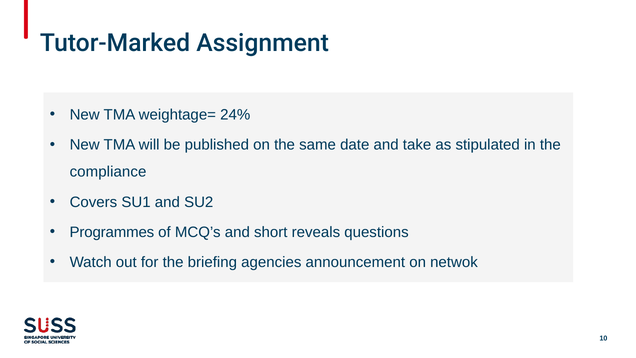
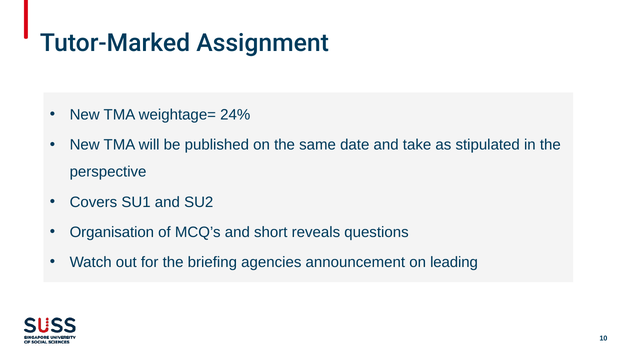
compliance: compliance -> perspective (108, 172)
Programmes: Programmes -> Organisation (112, 232)
netwok: netwok -> leading (454, 262)
